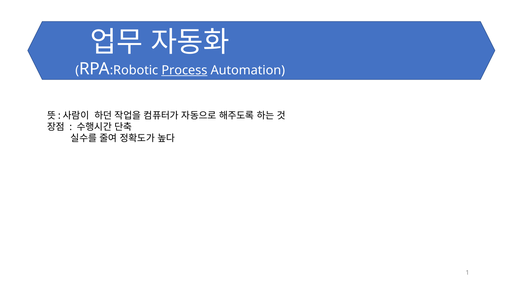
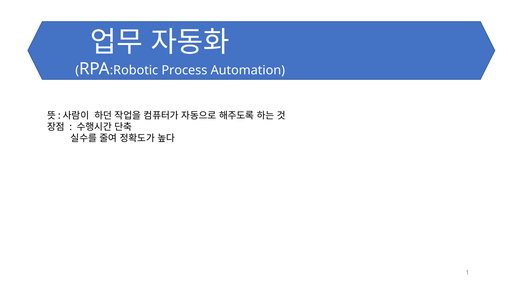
Process underline: present -> none (184, 70)
